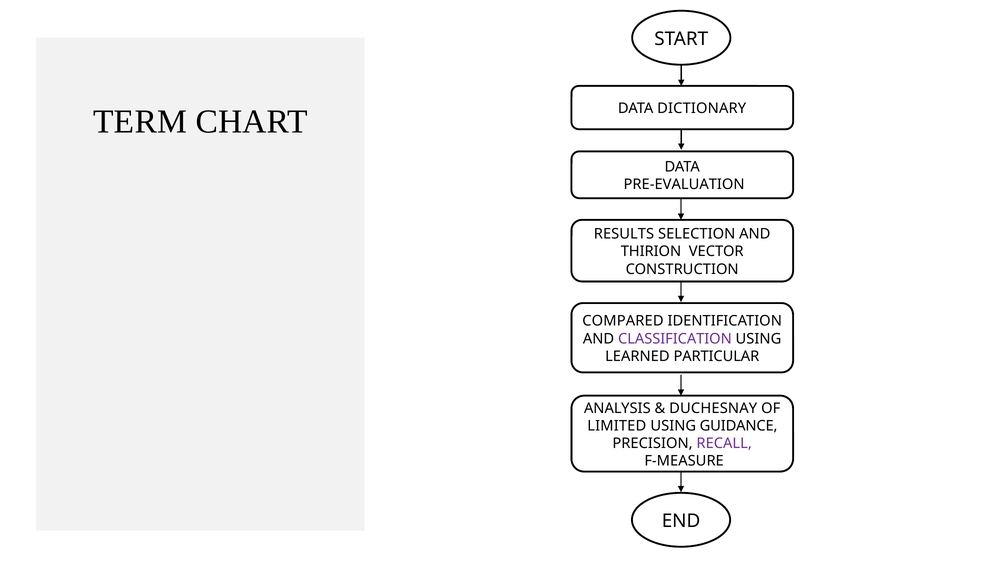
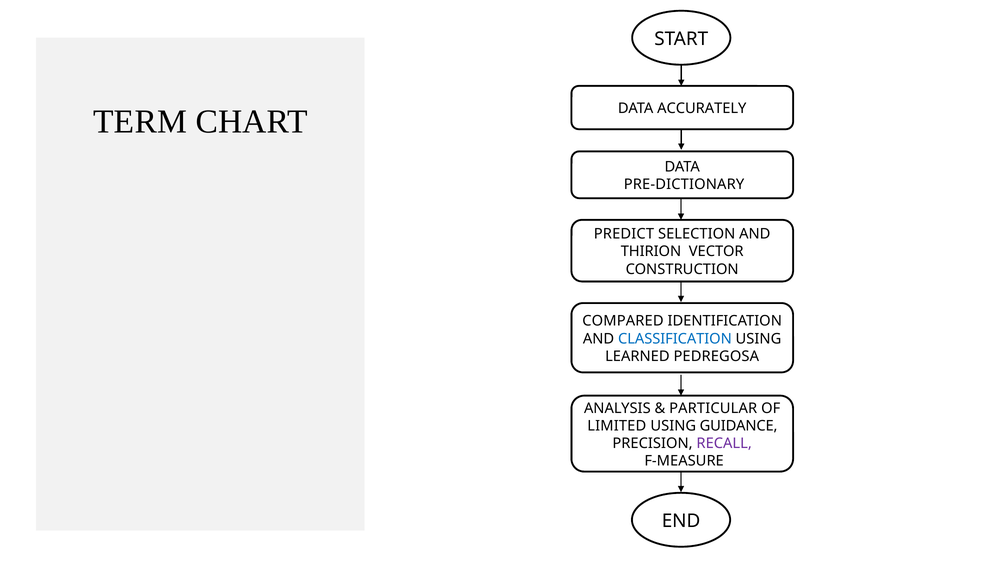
DICTIONARY: DICTIONARY -> ACCURATELY (702, 109)
PRE-EVALUATION: PRE-EVALUATION -> PRE-DICTIONARY (684, 185)
RESULTS: RESULTS -> PREDICT (624, 234)
CLASSIFICATION colour: purple -> blue (675, 339)
PARTICULAR: PARTICULAR -> PEDREGOSA (716, 357)
DUCHESNAY: DUCHESNAY -> PARTICULAR (713, 408)
